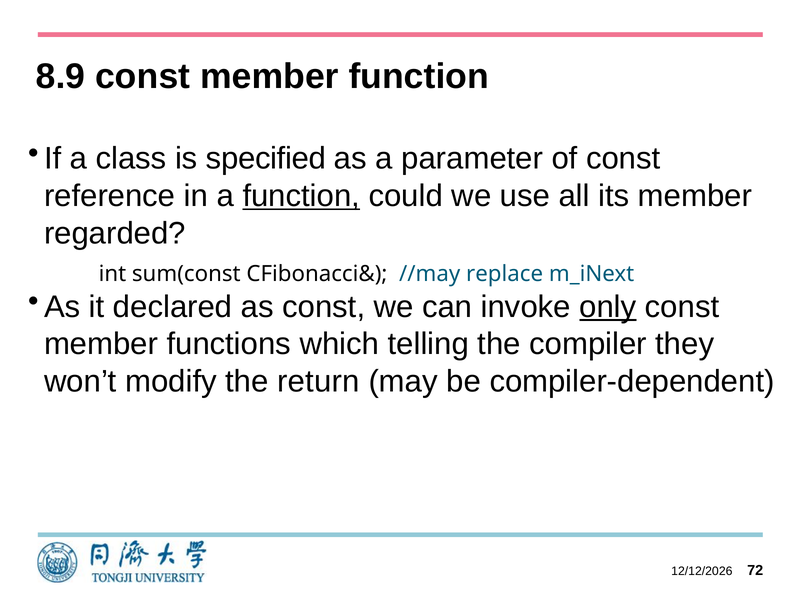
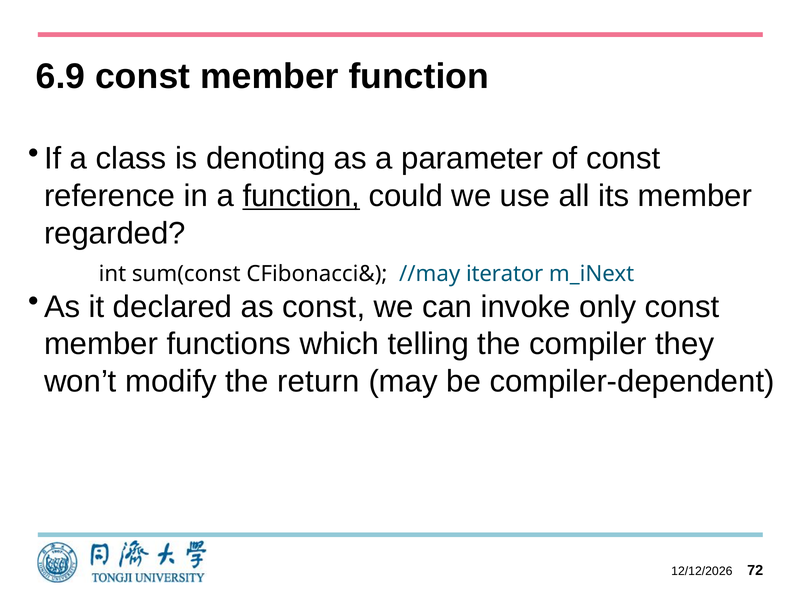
8.9: 8.9 -> 6.9 (61, 76)
specified: specified -> denoting (266, 158)
replace: replace -> iterator (505, 274)
only underline: present -> none (608, 307)
